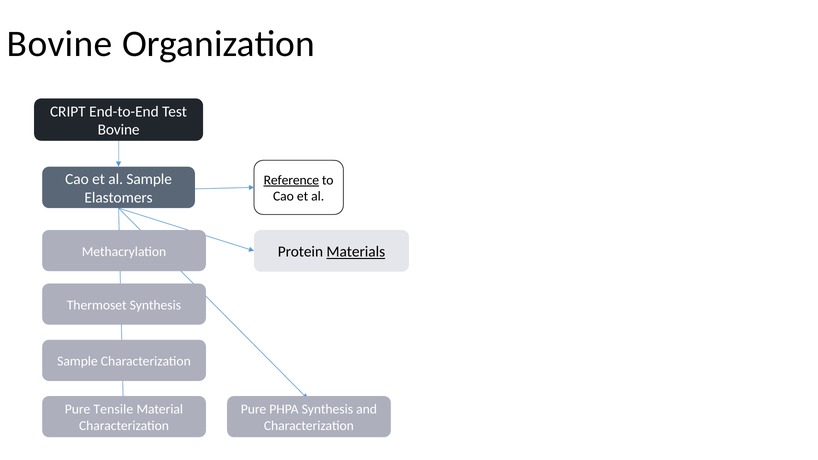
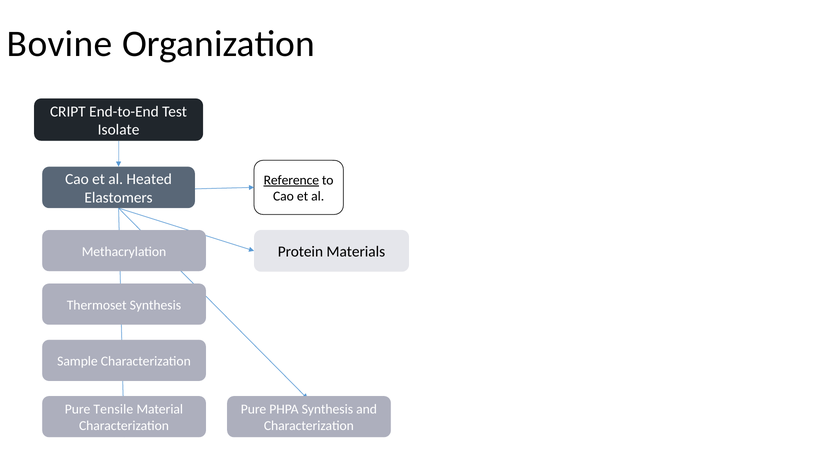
Bovine: Bovine -> Isolate (119, 130)
al Sample: Sample -> Heated (149, 179)
Materials underline: present -> none (356, 252)
